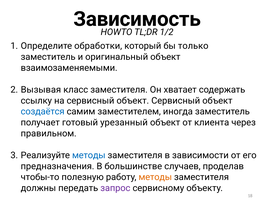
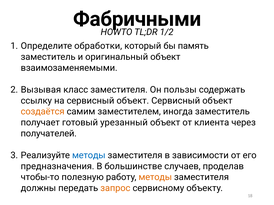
Зависимость: Зависимость -> Фабричными (137, 19)
только: только -> память (193, 46)
хватает: хватает -> пользы (180, 90)
создаётся colour: blue -> orange (43, 112)
правильном: правильном -> получателей (49, 134)
запрос colour: purple -> orange (115, 189)
